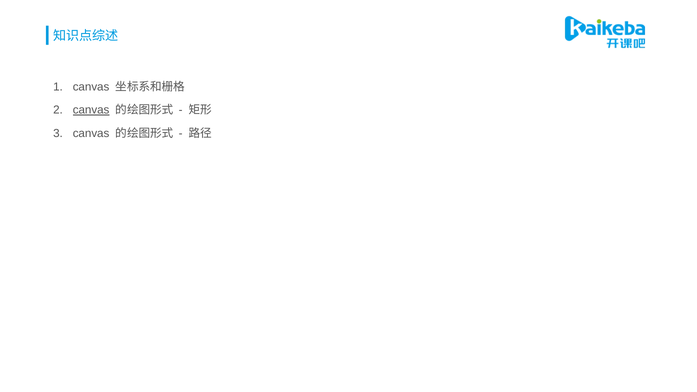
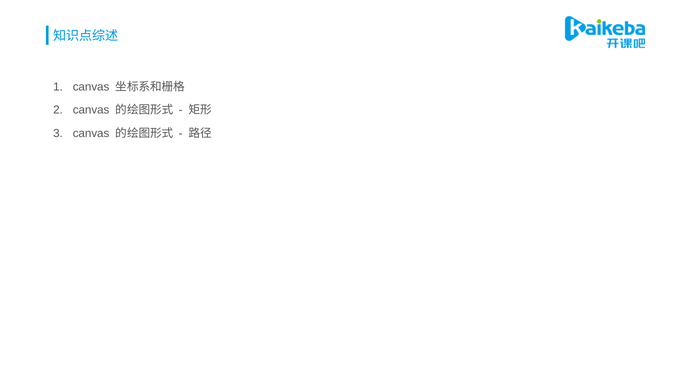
canvas underline: present -> none (91, 110)
